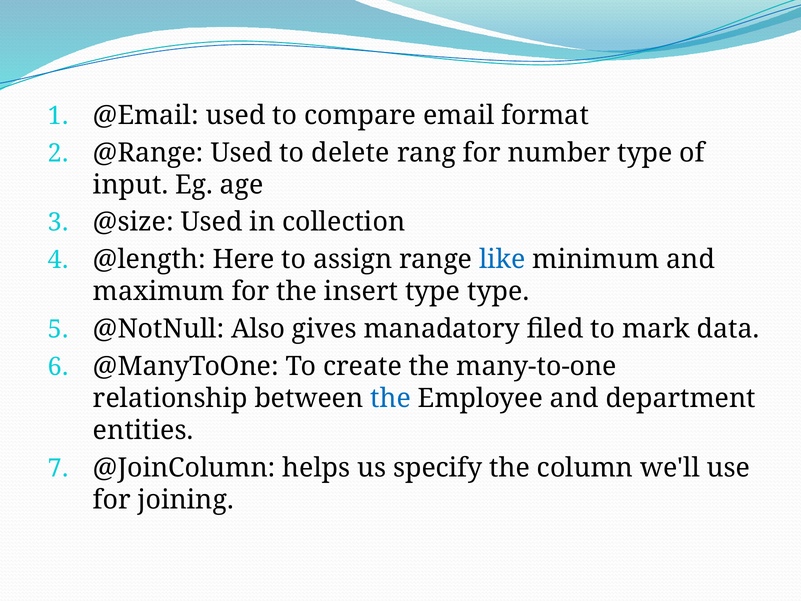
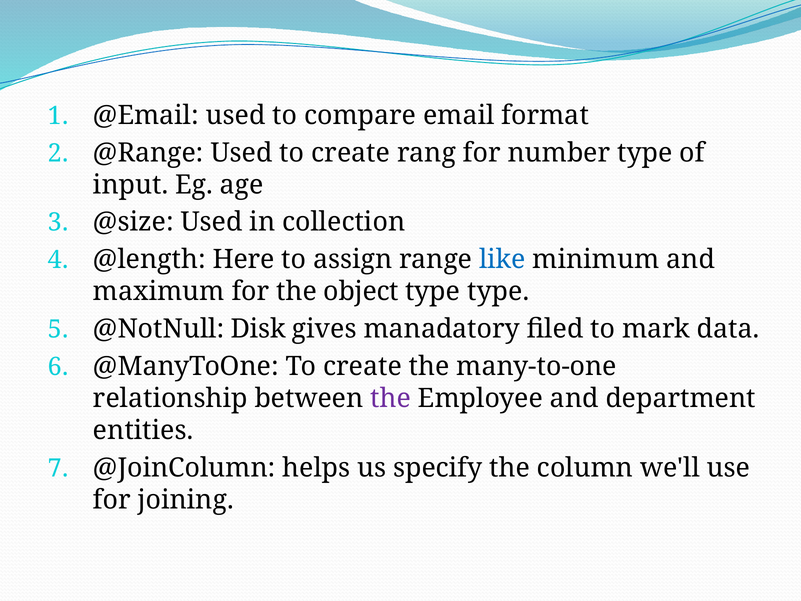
Used to delete: delete -> create (351, 153)
insert: insert -> object (361, 291)
Also: Also -> Disk (258, 329)
the colour: blue -> purple (391, 398)
